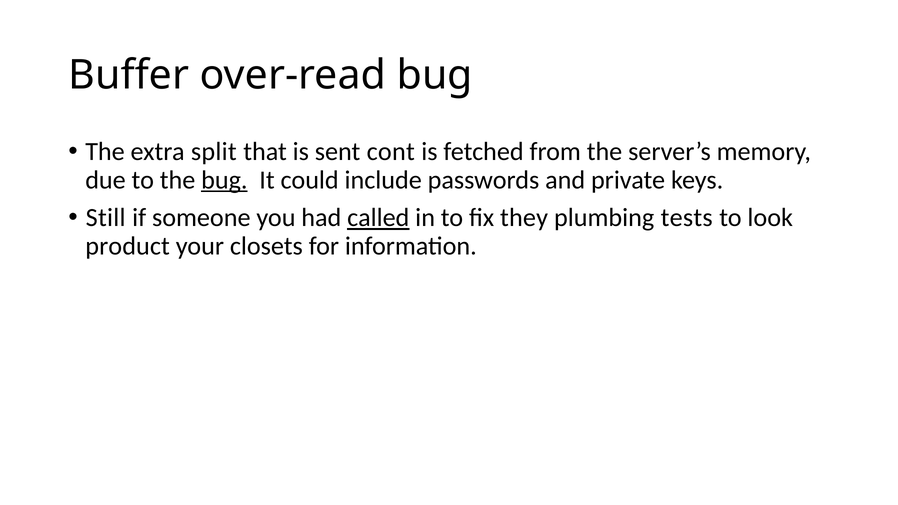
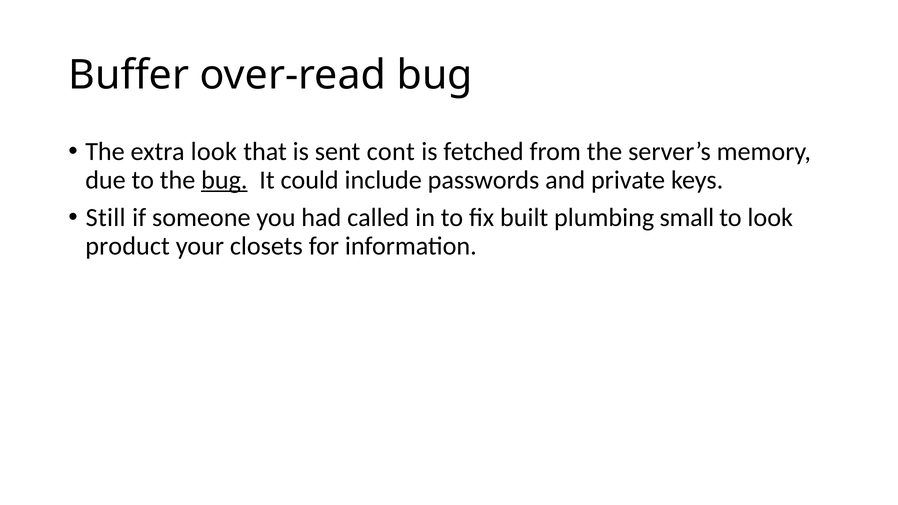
extra split: split -> look (214, 152)
called underline: present -> none (378, 218)
they: they -> built (524, 218)
tests: tests -> small (687, 218)
